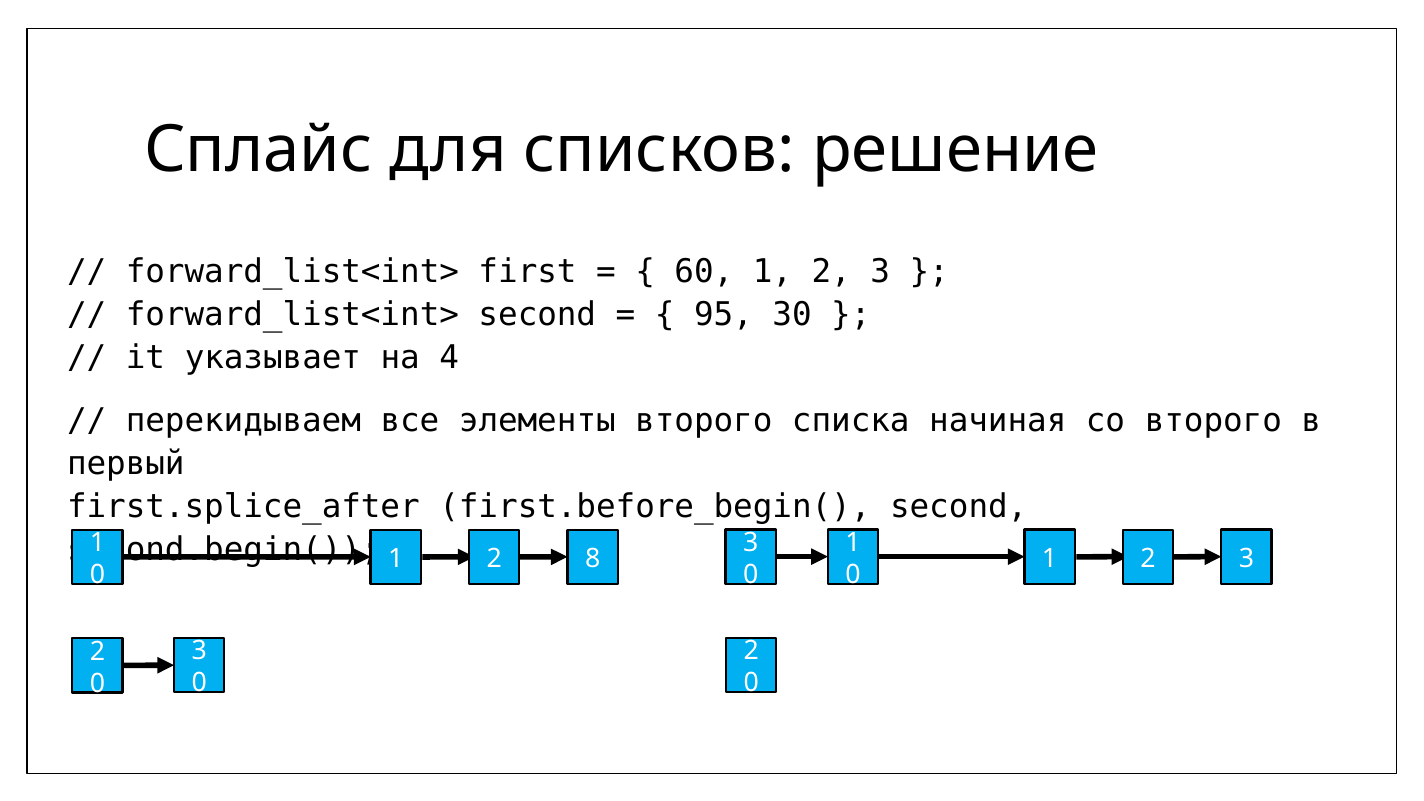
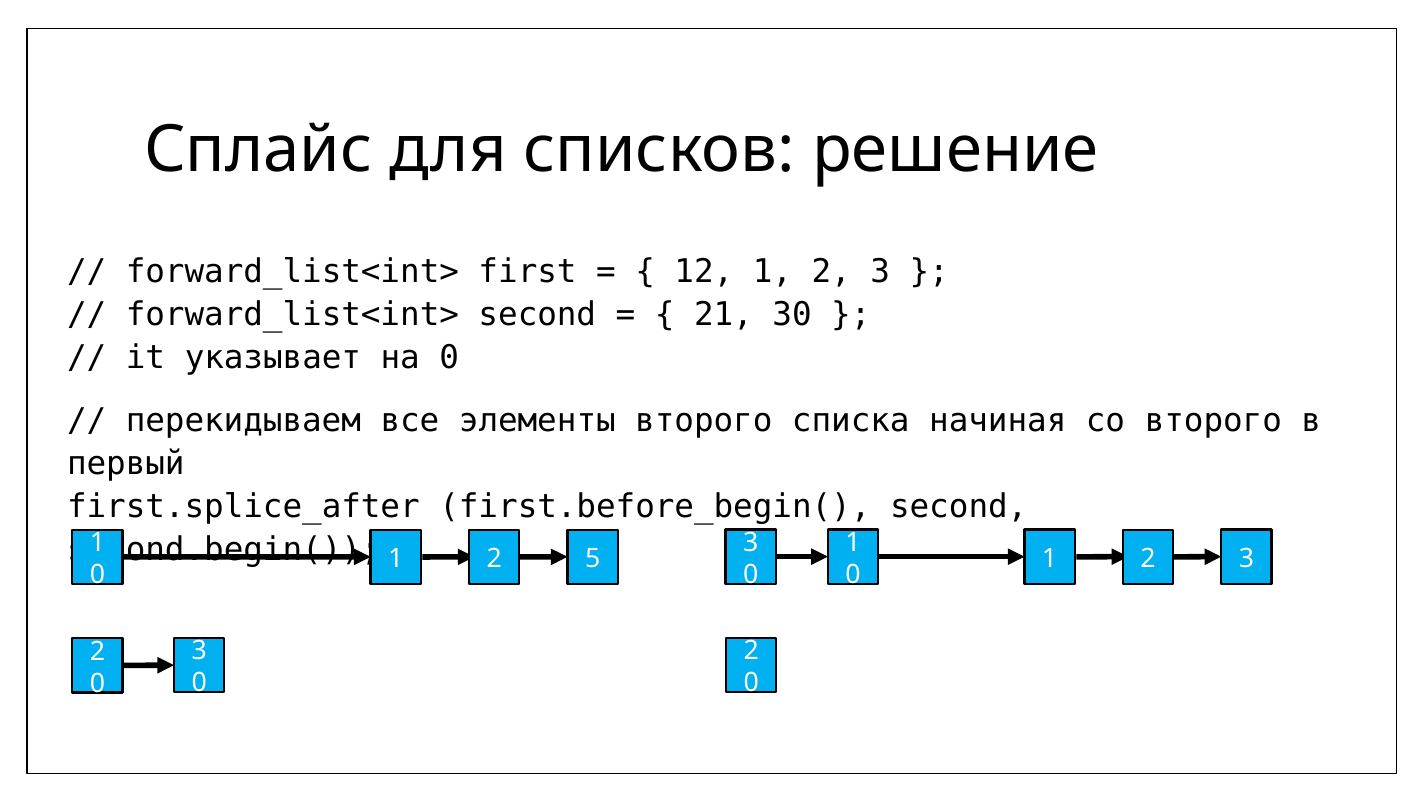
60: 60 -> 12 (704, 271)
95: 95 -> 21 (723, 314)
на 4: 4 -> 0 (449, 357)
8: 8 -> 5 (593, 559)
